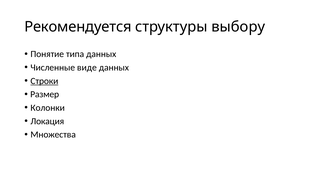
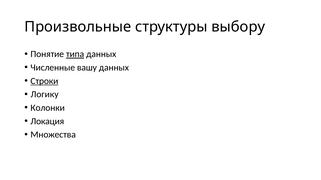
Рекомендуется: Рекомендуется -> Произвольные (78, 27)
типа underline: none -> present (75, 54)
виде: виде -> вашу (87, 68)
Размер: Размер -> Логику (45, 95)
